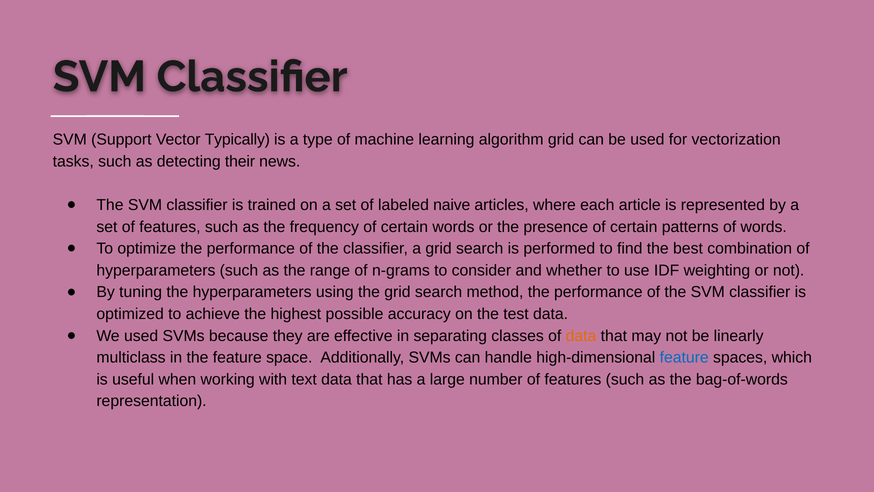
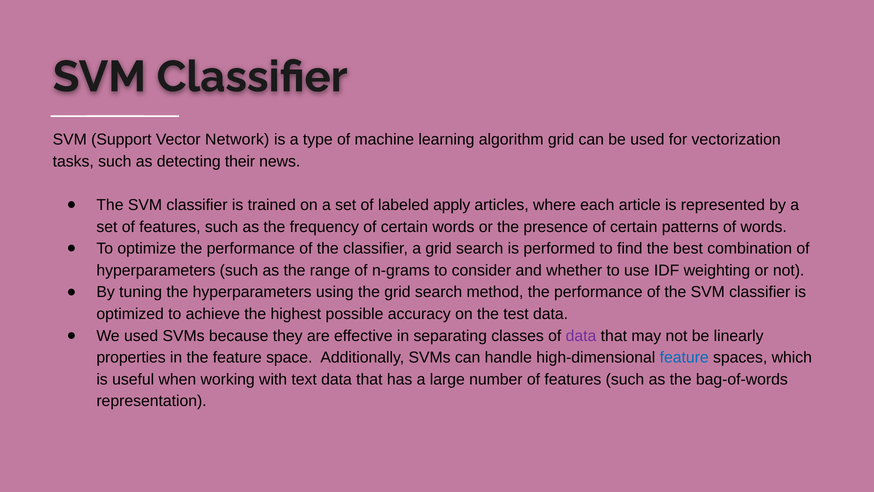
Typically: Typically -> Network (237, 140)
naive: naive -> apply (452, 205)
data colour: orange -> purple (581, 336)
multiclass: multiclass -> properties (131, 357)
